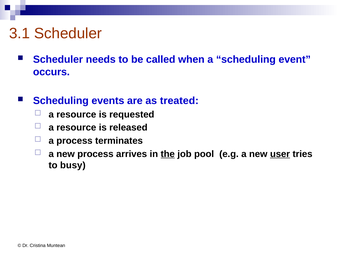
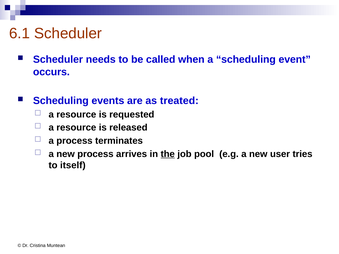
3.1: 3.1 -> 6.1 (19, 34)
user underline: present -> none (280, 154)
busy: busy -> itself (73, 165)
